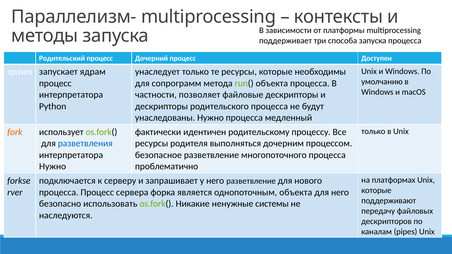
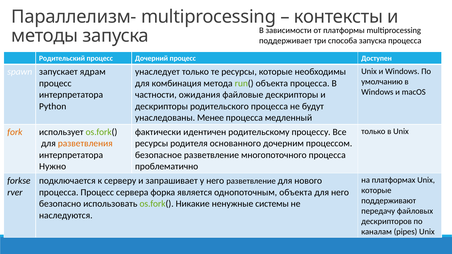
сопрограмм: сопрограмм -> комбинация (177, 83)
позволяет: позволяет -> ожидания (200, 95)
унаследованы Нужно: Нужно -> Менее (211, 118)
разветвления colour: blue -> orange (85, 144)
выполняться: выполняться -> основанного (235, 144)
